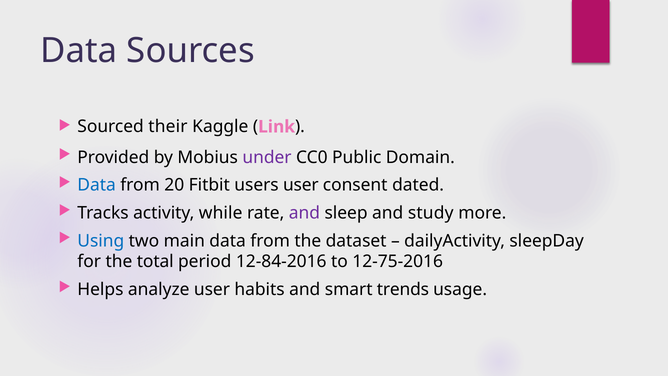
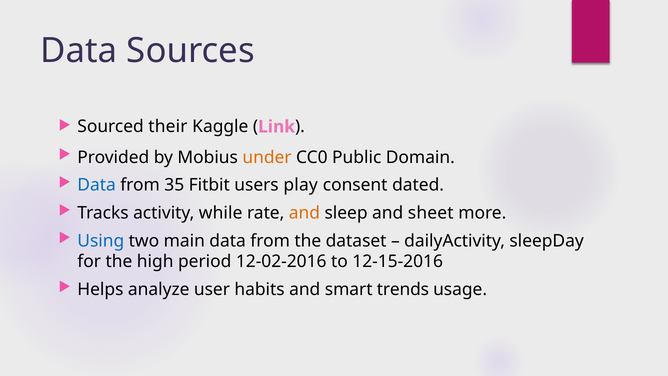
under colour: purple -> orange (267, 157)
20: 20 -> 35 (174, 185)
users user: user -> play (301, 185)
and colour: purple -> orange (304, 213)
study: study -> sheet (431, 213)
total: total -> high (155, 262)
12-84-2016: 12-84-2016 -> 12-02-2016 (281, 262)
12-75-2016: 12-75-2016 -> 12-15-2016 (398, 262)
